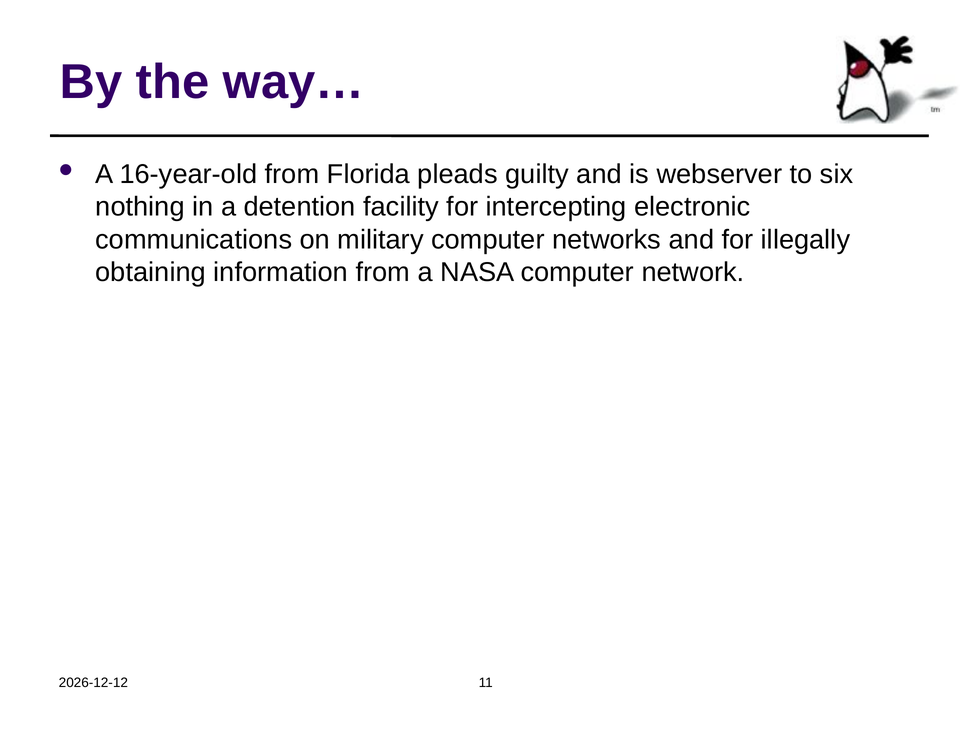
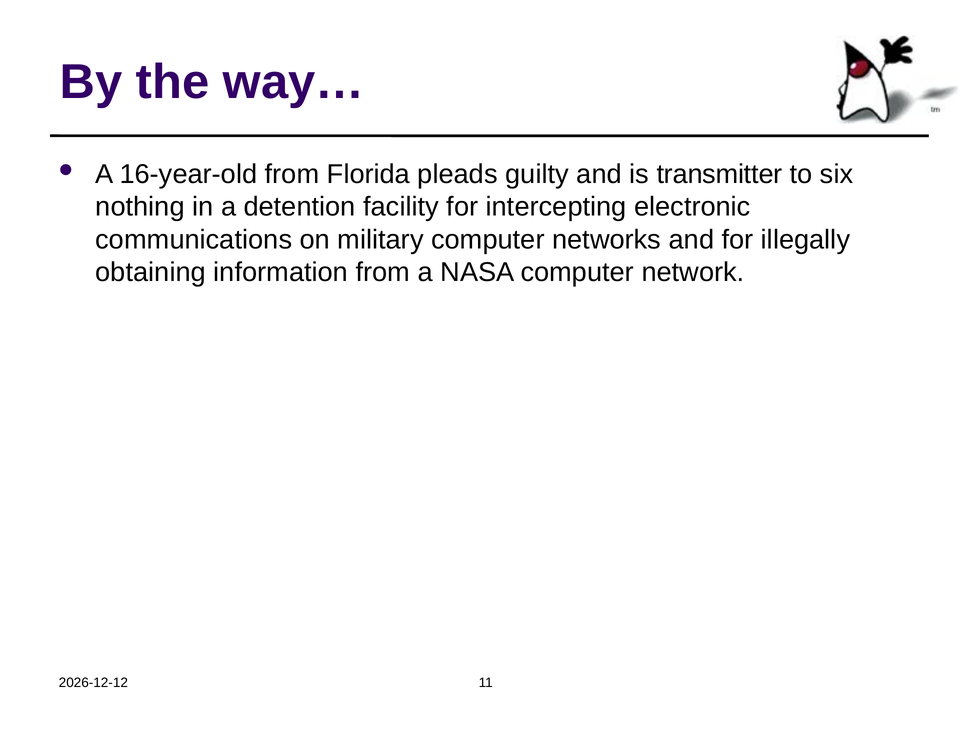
webserver: webserver -> transmitter (720, 174)
